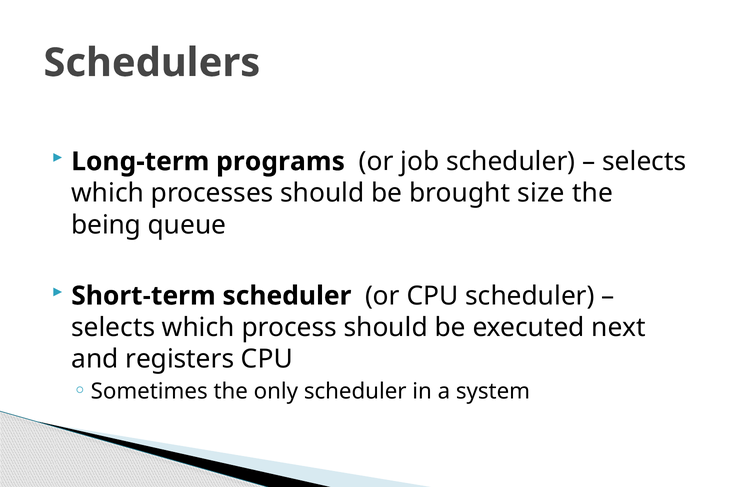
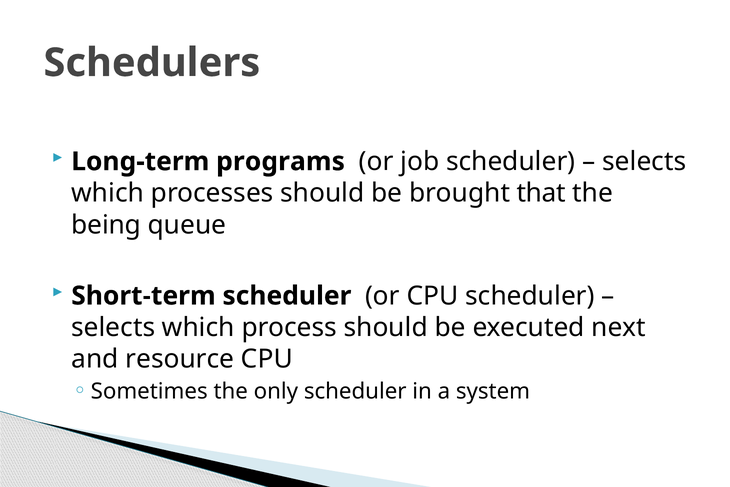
size: size -> that (541, 193)
registers: registers -> resource (180, 359)
